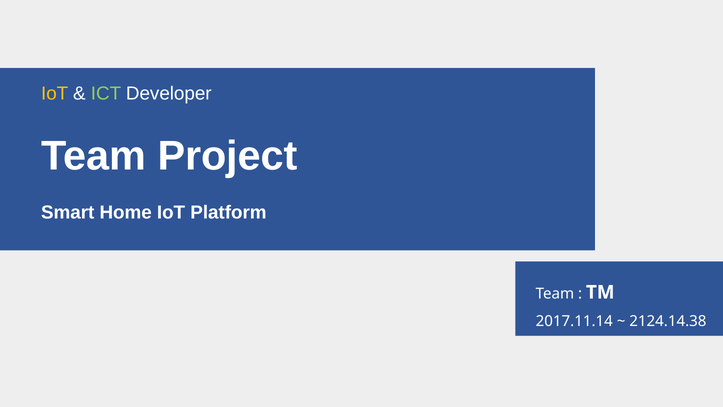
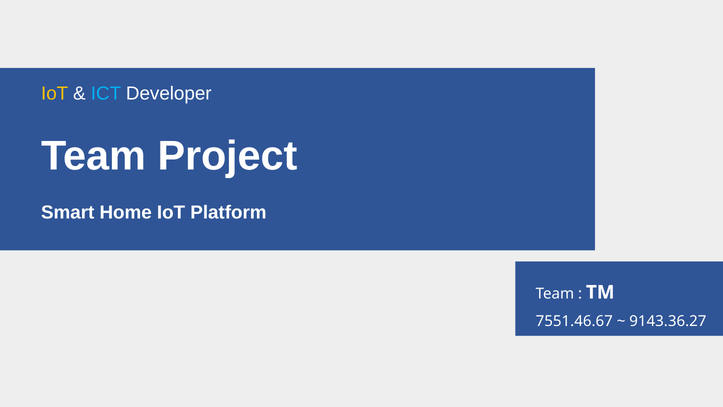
ICT colour: light green -> light blue (106, 93)
2017.11.14: 2017.11.14 -> 7551.46.67 (574, 321)
2124.14.38: 2124.14.38 -> 9143.36.27 (668, 321)
